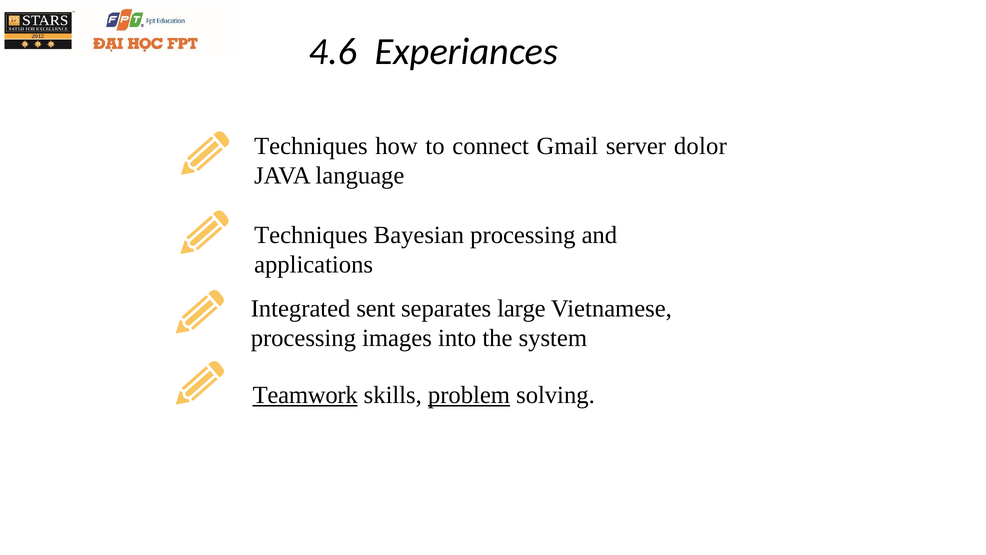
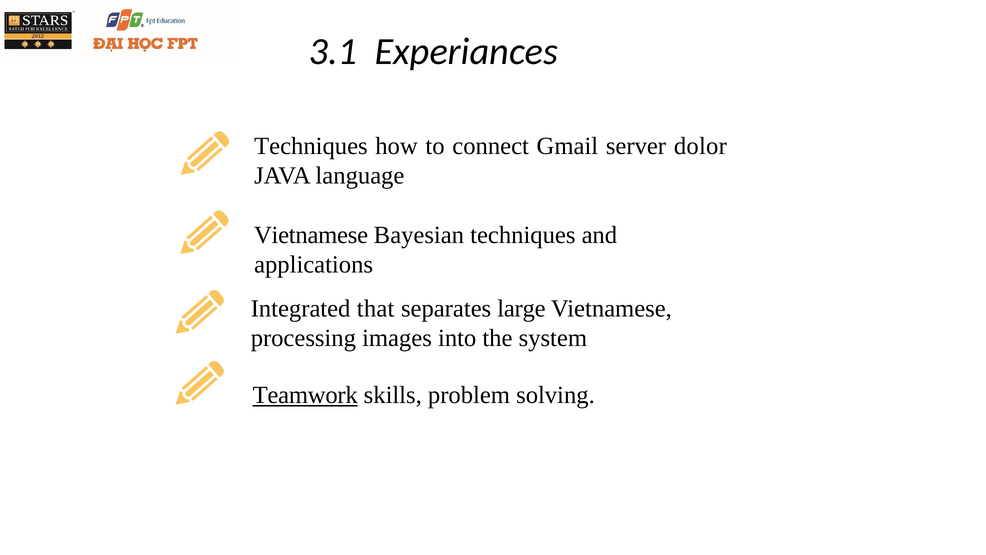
4.6: 4.6 -> 3.1 (333, 52)
Techniques: Techniques -> Vietnamese (311, 235)
Bayesian processing: processing -> techniques (523, 235)
sent: sent -> that (376, 308)
problem underline: present -> none (469, 395)
